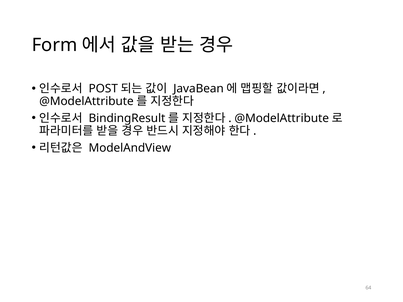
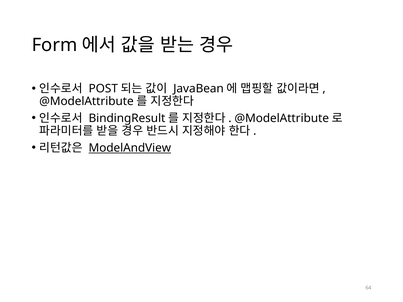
ModelAndView underline: none -> present (130, 148)
